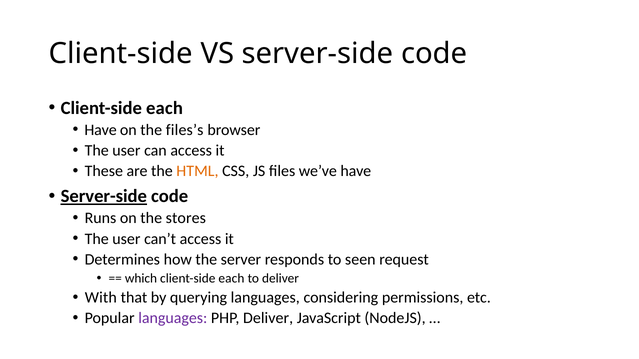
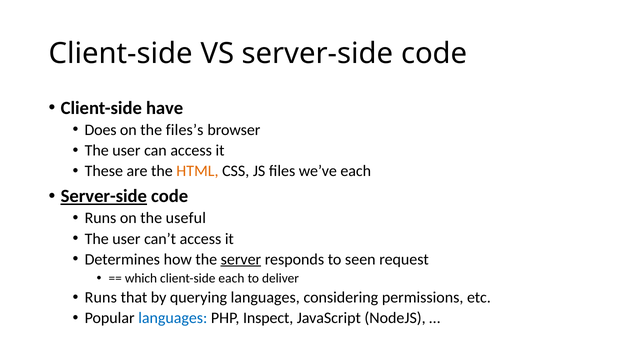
each: each -> have (165, 108)
Have: Have -> Does (101, 130)
we’ve have: have -> each (356, 171)
stores: stores -> useful (186, 218)
server underline: none -> present (241, 260)
With: With -> Runs (101, 298)
languages colour: purple -> blue (173, 318)
PHP Deliver: Deliver -> Inspect (268, 318)
